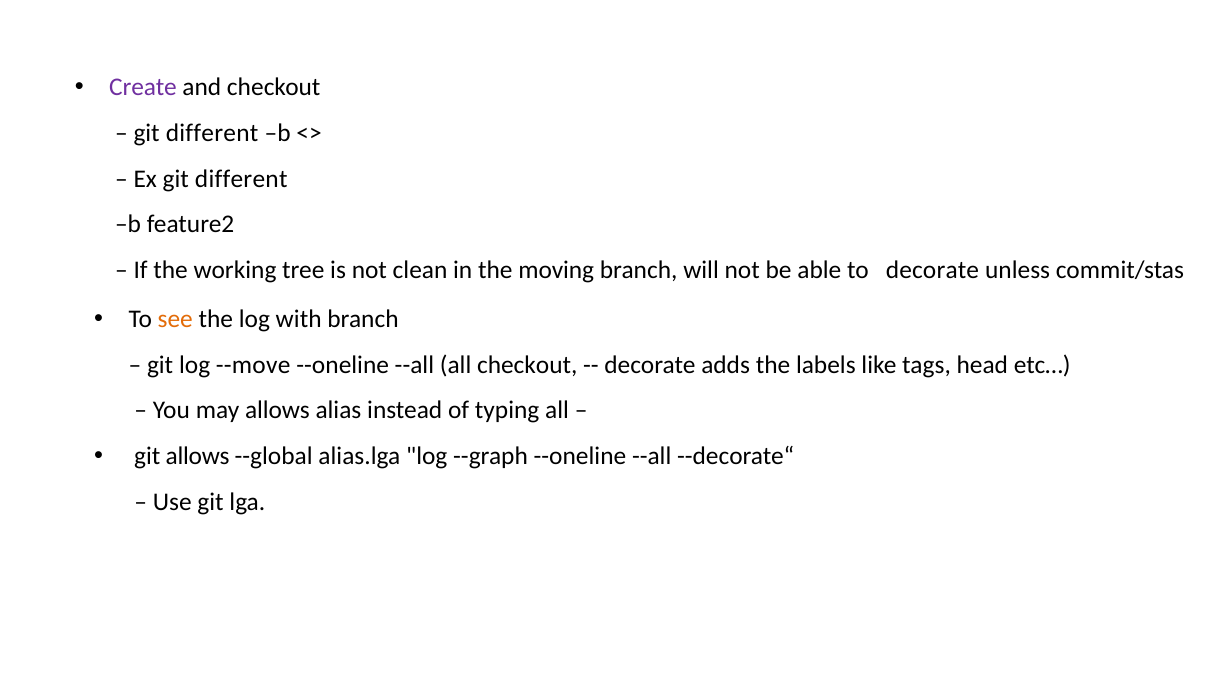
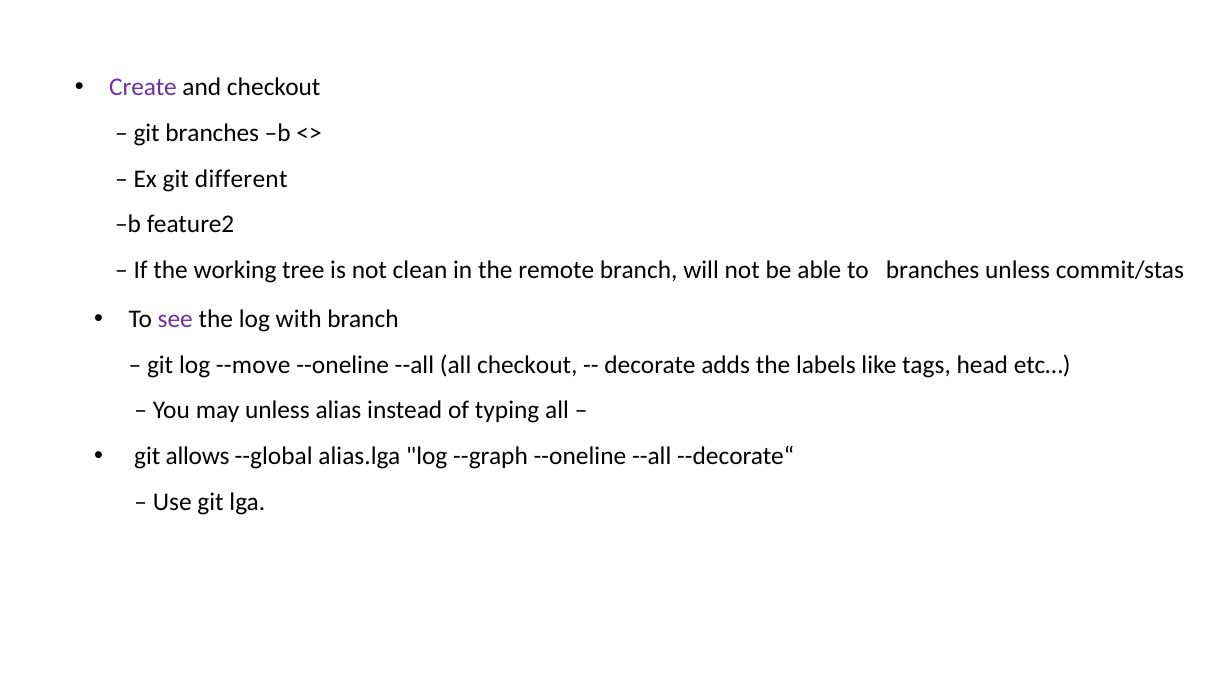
different: different -> branches (212, 133)
moving: moving -> remote (556, 270)
to decorate: decorate -> branches (933, 270)
see colour: orange -> purple (175, 319)
may allows: allows -> unless (277, 411)
